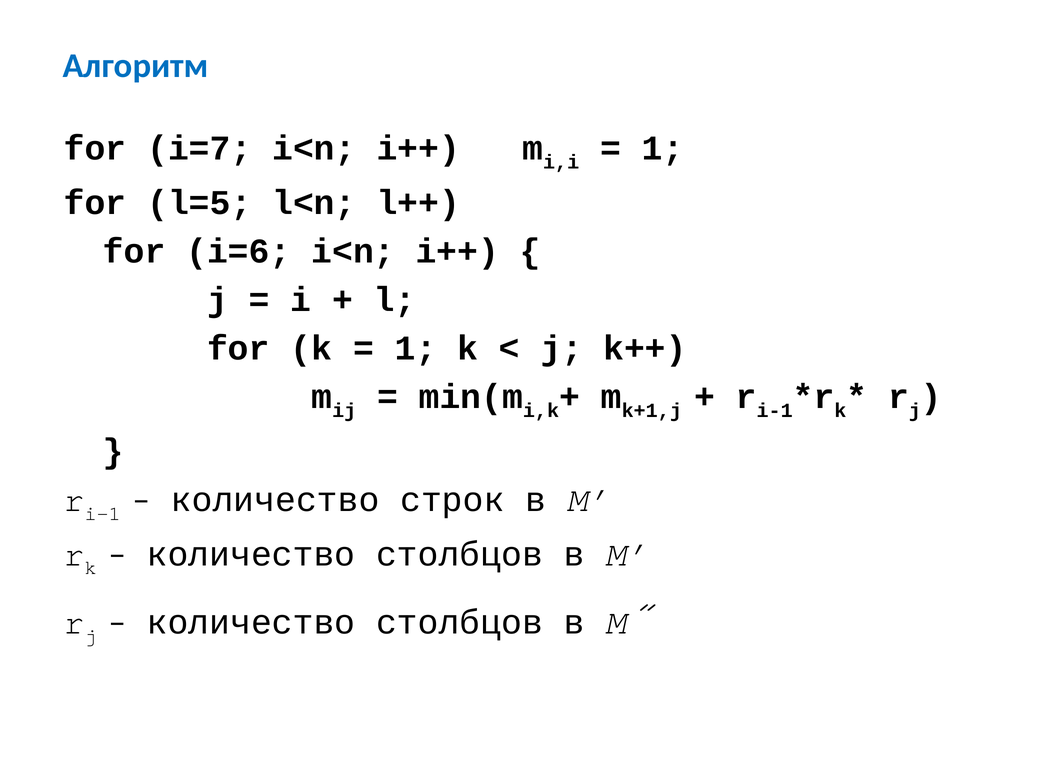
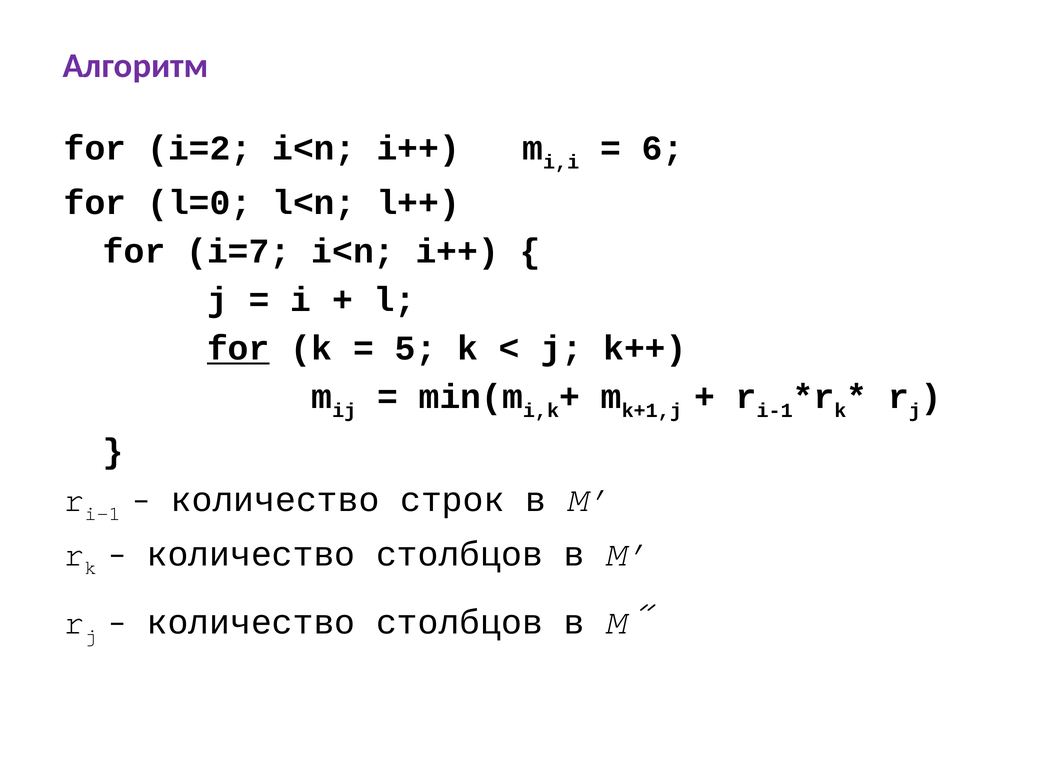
Алгоритм colour: blue -> purple (136, 66)
i=7: i=7 -> i=2 (199, 148)
1: 1 -> 6 (663, 148)
l=5: l=5 -> l=0 (199, 203)
i=6: i=6 -> i=7 (238, 251)
for underline: none -> present (238, 349)
1: 1 -> 5 (416, 349)
